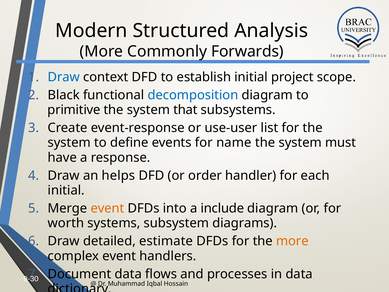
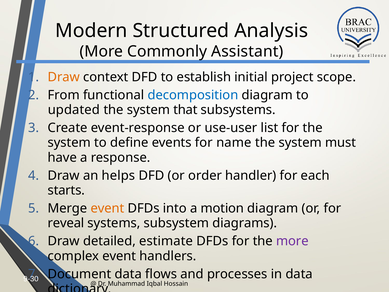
Forwards: Forwards -> Assistant (247, 52)
Draw colour: blue -> orange (64, 77)
Black: Black -> From (64, 95)
primitive: primitive -> updated (74, 110)
initial: initial -> starts (66, 190)
include: include -> motion (222, 208)
worth: worth -> reveal (66, 223)
more colour: orange -> purple (292, 241)
